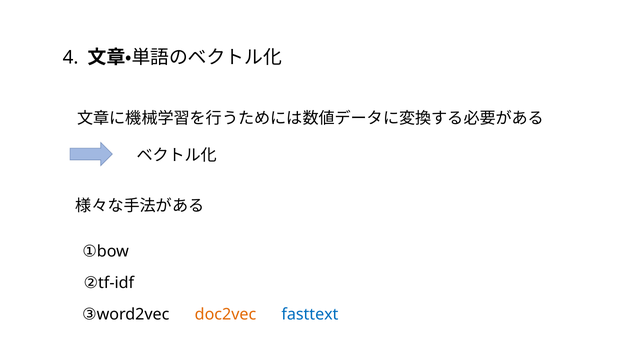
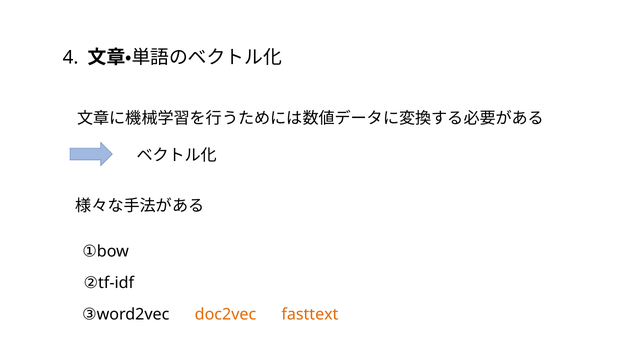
fasttext colour: blue -> orange (310, 314)
